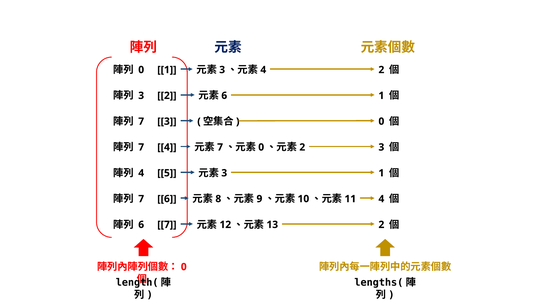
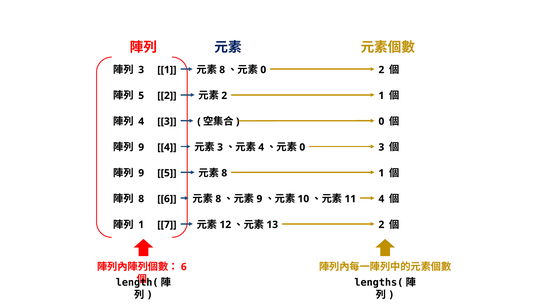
0: 0 -> 3 (141, 70)
3: 3 -> 8 (222, 70)
4: 4 -> 0 (263, 70)
3: 3 -> 5 (141, 96)
6: 6 -> 2 (224, 96)
7: 7 -> 4 (141, 121)
7: 7 -> 9 (141, 147)
7: 7 -> 3 (220, 147)
0: 0 -> 4 (261, 147)
2: 2 -> 0 (302, 147)
4: 4 -> 9 (141, 173)
3: 3 -> 8 (224, 173)
7: 7 -> 8 (141, 199)
6: 6 -> 1 (141, 225)
0: 0 -> 6 (184, 267)
